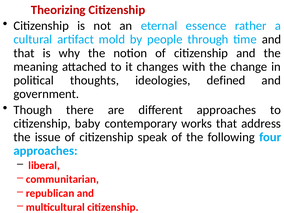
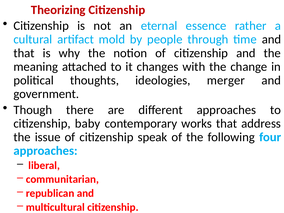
defined: defined -> merger (226, 80)
